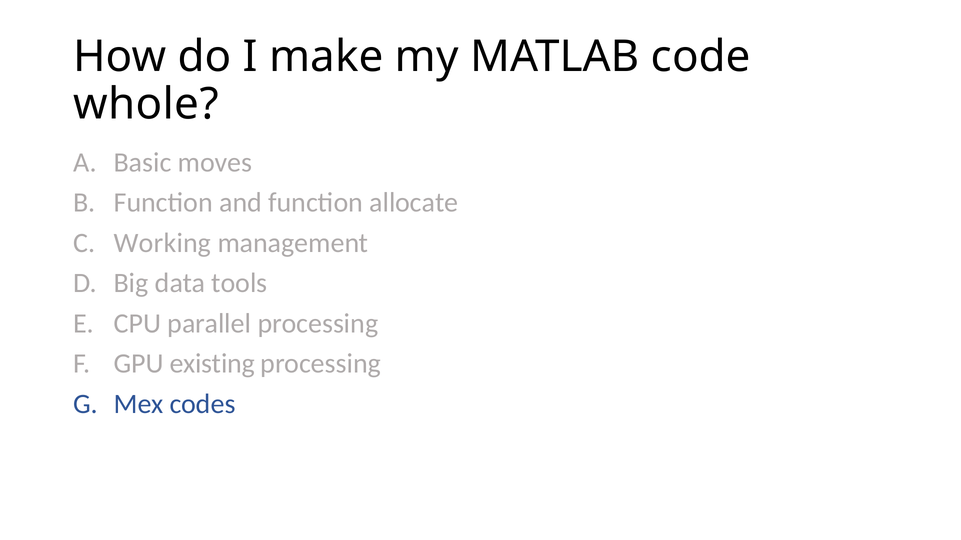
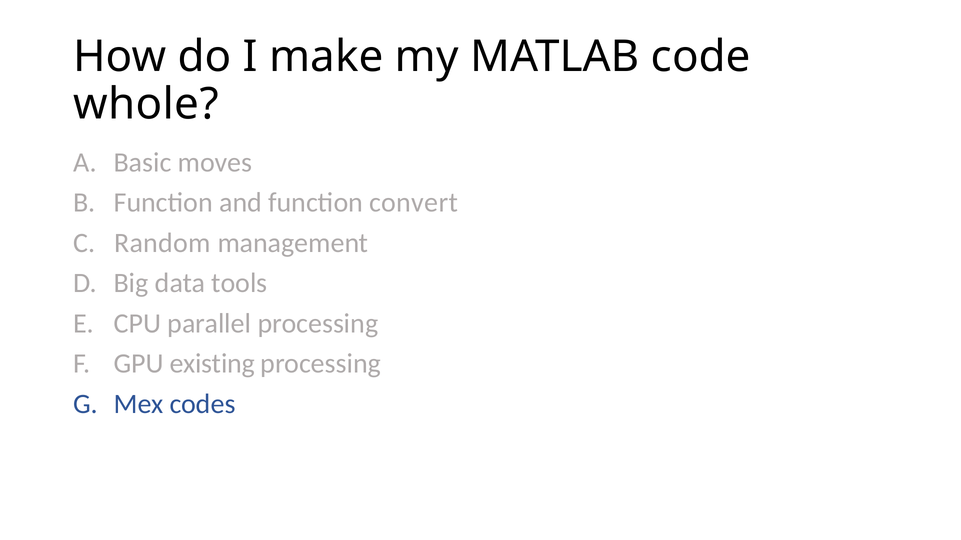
allocate: allocate -> convert (414, 203)
Working: Working -> Random (162, 243)
